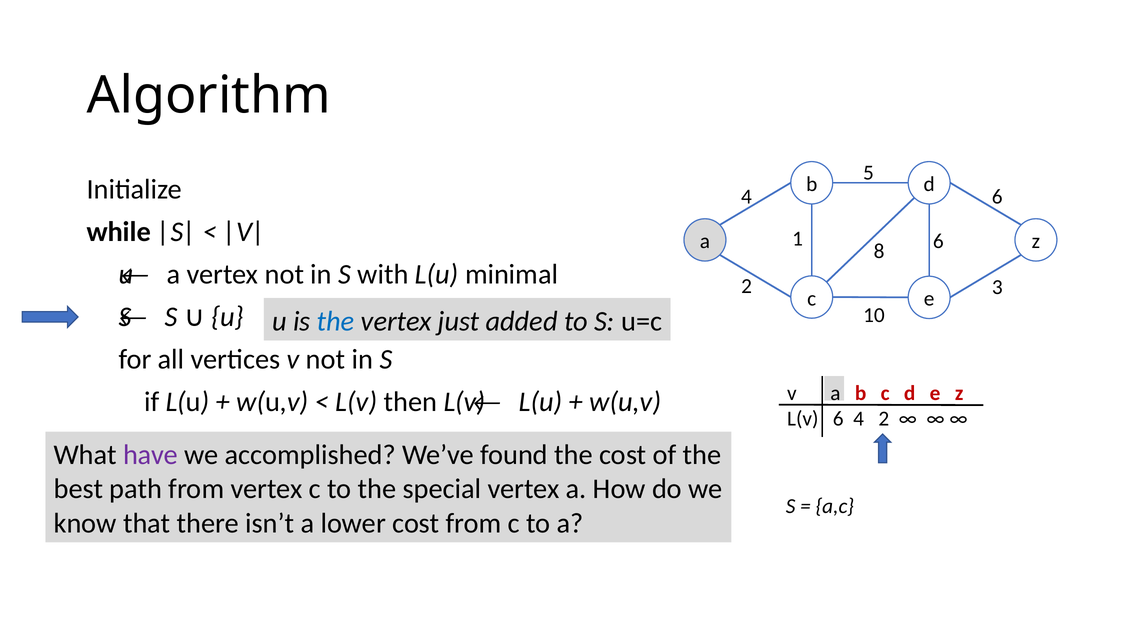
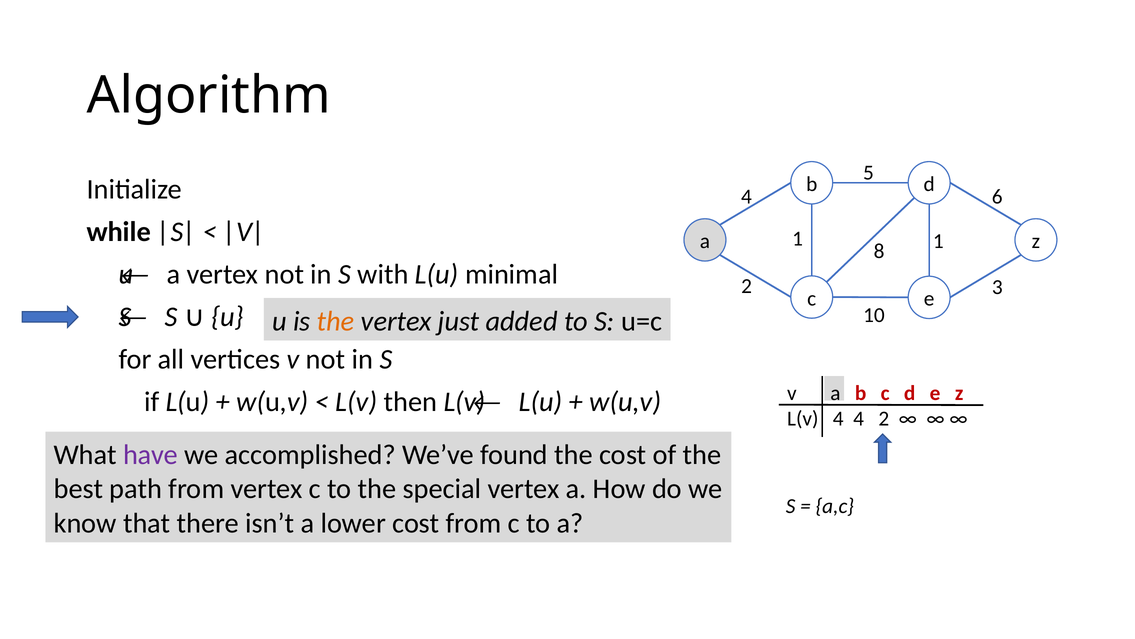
8 6: 6 -> 1 (938, 241)
the colour: blue -> orange (336, 321)
L(v 6: 6 -> 4 (838, 419)
